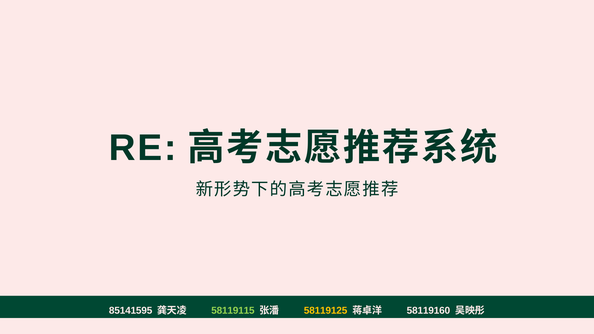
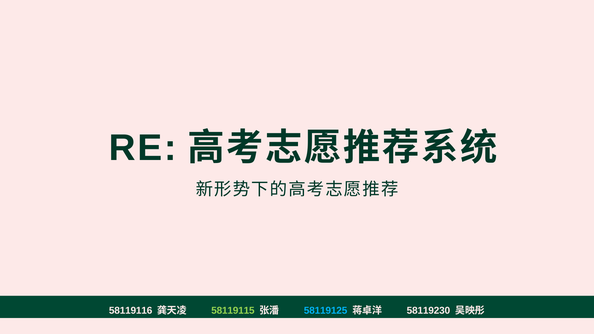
85141595: 85141595 -> 58119116 (131, 311)
58119125 colour: yellow -> light blue (326, 311)
58119160: 58119160 -> 58119230 (428, 311)
